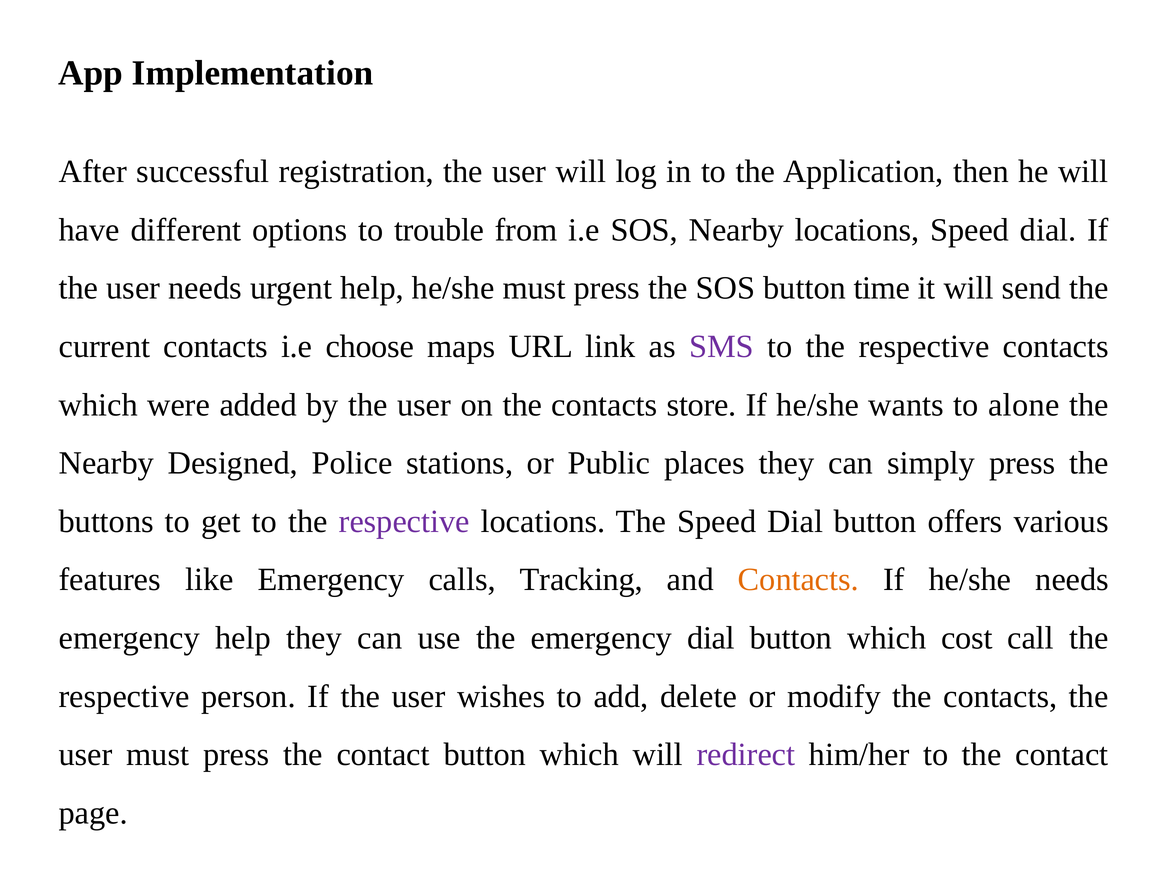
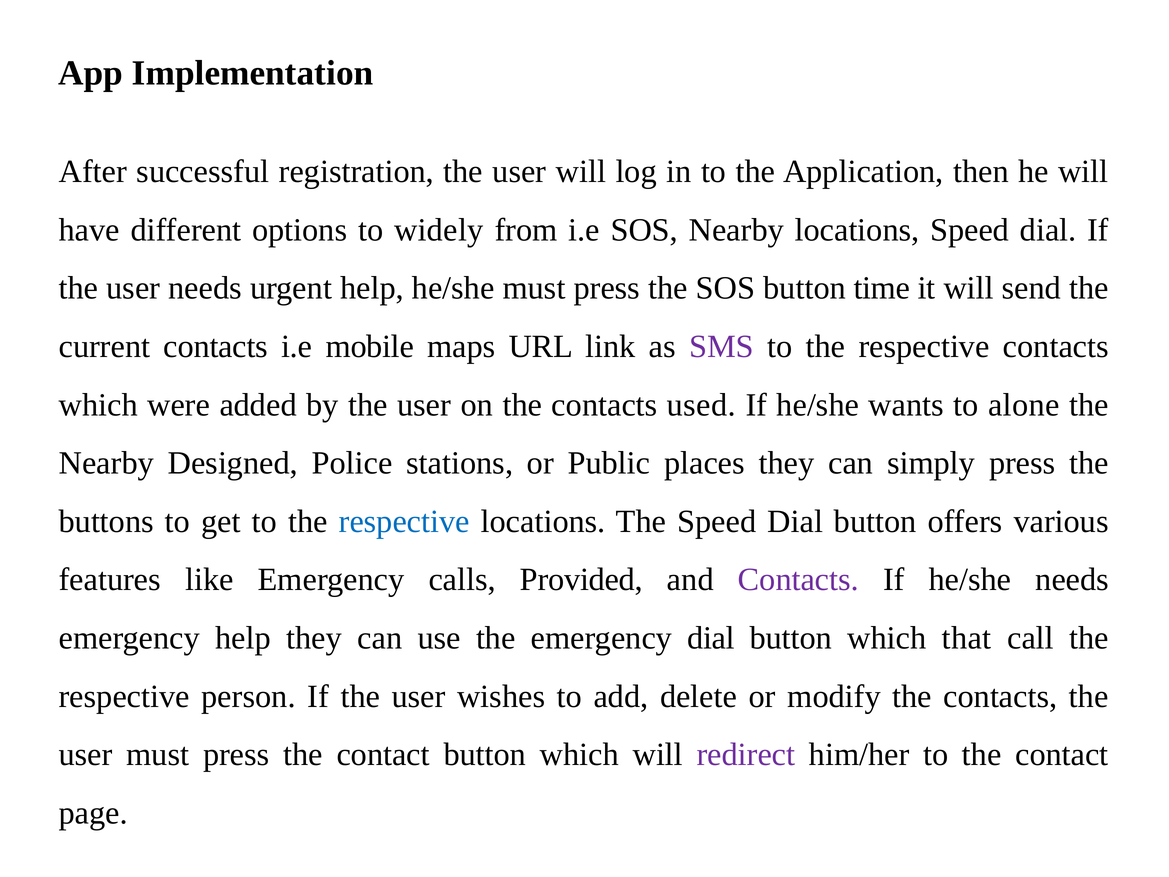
trouble: trouble -> widely (439, 230)
choose: choose -> mobile (370, 346)
store: store -> used (701, 405)
respective colour: purple -> blue (404, 521)
Tracking: Tracking -> Provided (581, 579)
Contacts colour: orange -> purple (798, 579)
cost: cost -> that (967, 638)
